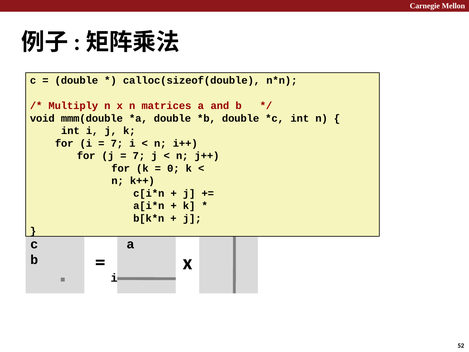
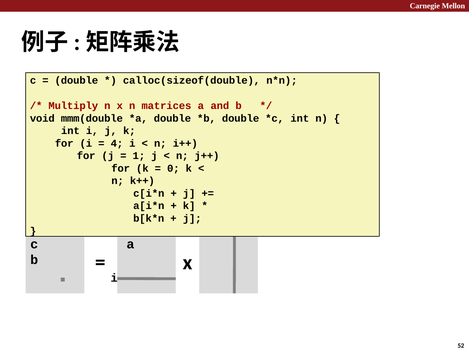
7: 7 -> 4 (117, 143)
7: 7 -> 1 (139, 156)
